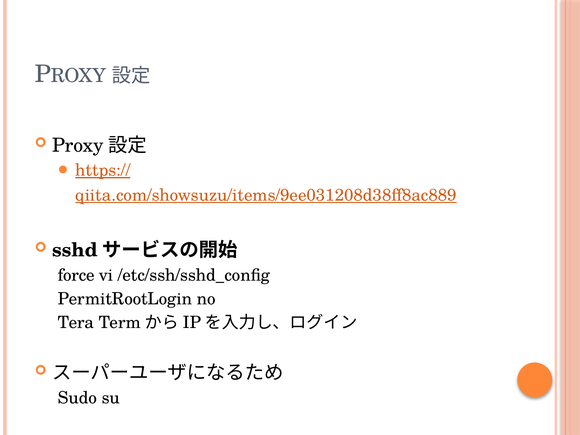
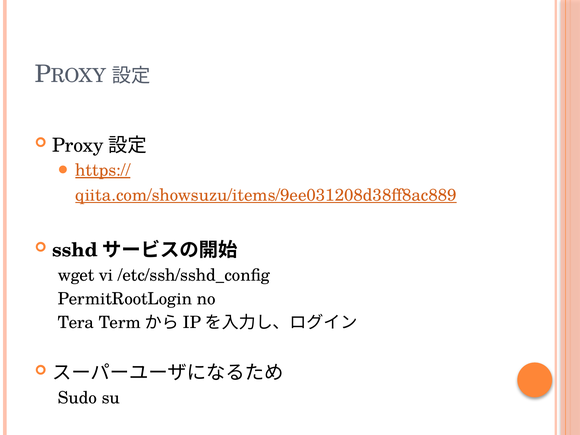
force: force -> wget (76, 275)
